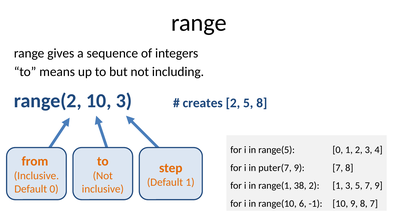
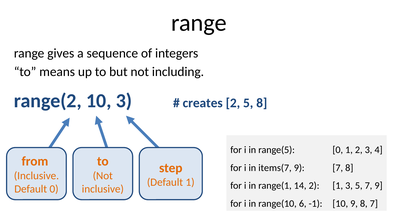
puter(7: puter(7 -> items(7 (275, 168)
38: 38 -> 14 (300, 186)
